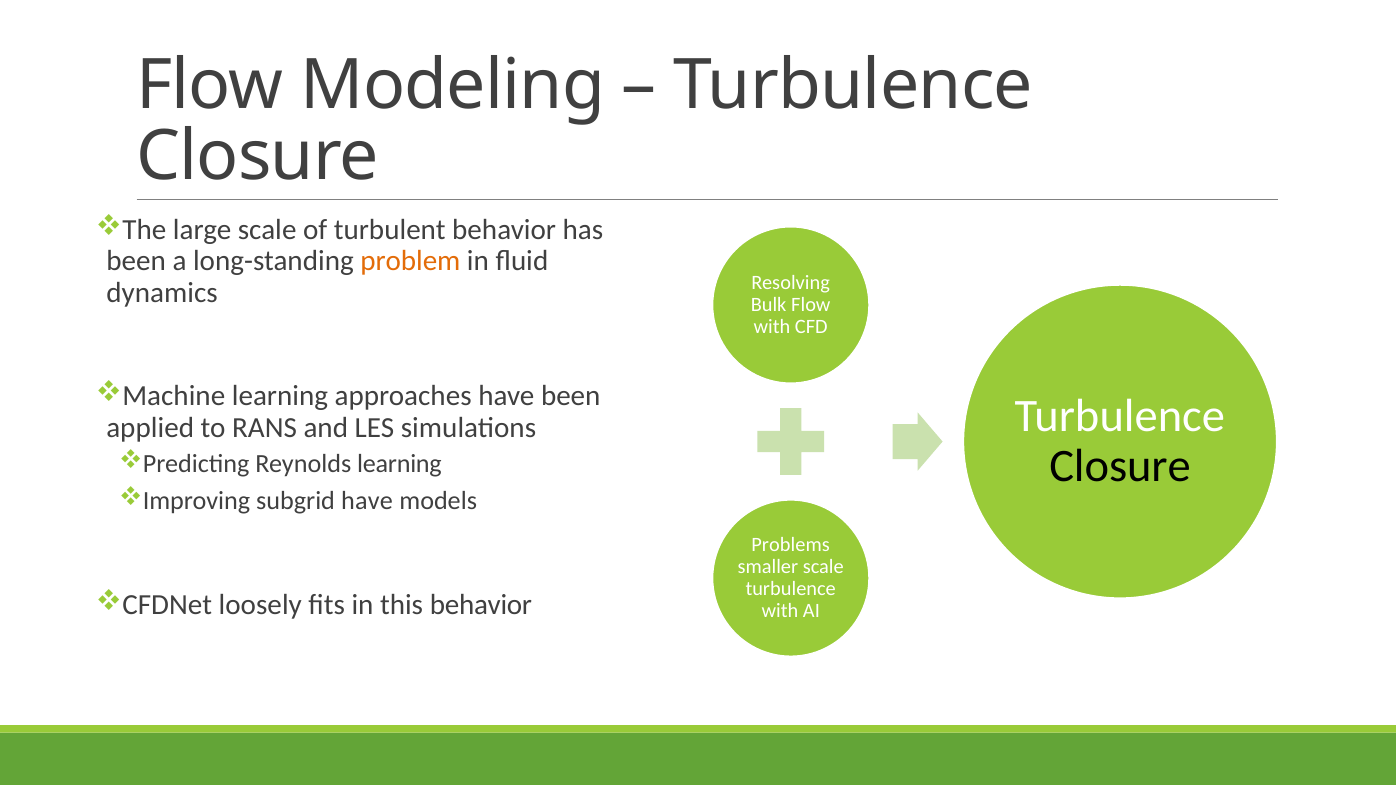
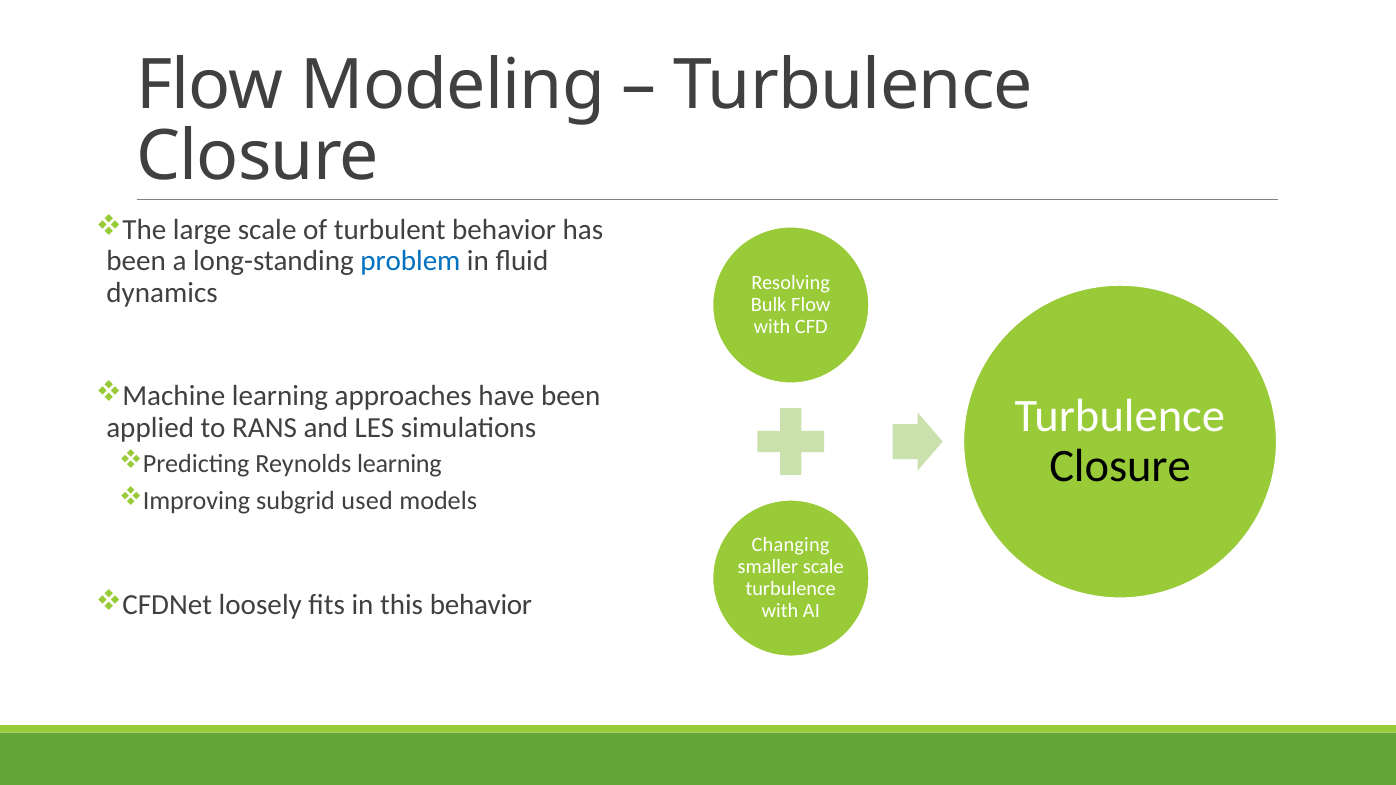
problem colour: orange -> blue (410, 261)
subgrid have: have -> used (367, 501)
Problems: Problems -> Changing (791, 545)
